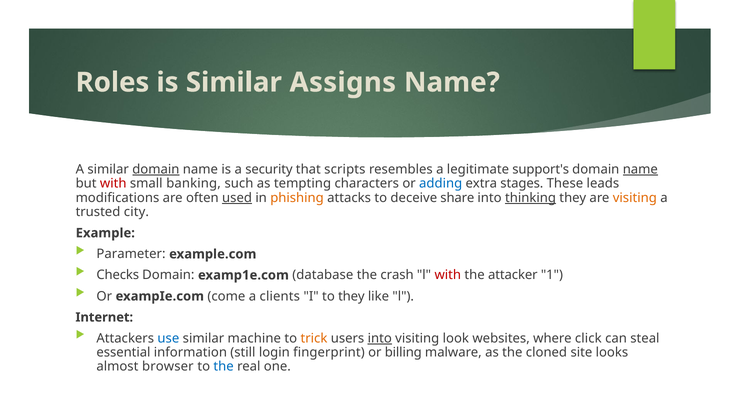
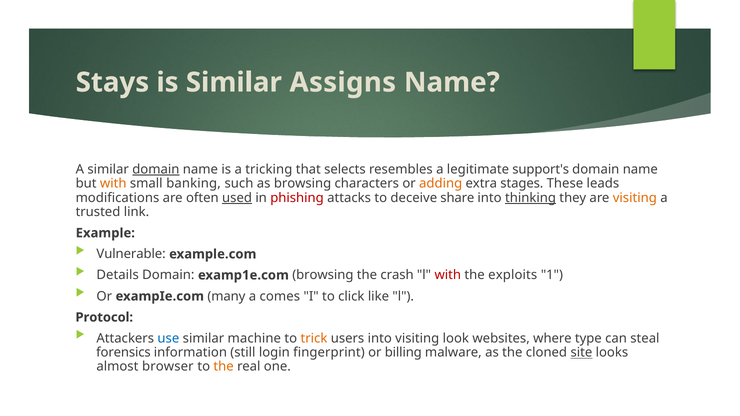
Roles: Roles -> Stays (112, 82)
security: security -> tricking (269, 170)
scripts: scripts -> selects (345, 170)
name underline: present -> none (640, 170)
with colour: red -> orange (113, 184)
as tempting: tempting -> browsing (303, 184)
adding colour: blue -> orange (441, 184)
phishing colour: orange -> red (297, 198)
city: city -> link (136, 212)
Parameter: Parameter -> Vulnerable (131, 254)
Checks: Checks -> Details (118, 275)
examp1e.com database: database -> browsing (323, 275)
attacker: attacker -> exploits (513, 275)
come: come -> many (226, 296)
clients: clients -> comes (280, 296)
to they: they -> click (351, 296)
Internet: Internet -> Protocol (104, 317)
into underline: present -> none (380, 339)
click: click -> type (588, 339)
essential: essential -> forensics (124, 353)
site underline: none -> present (581, 353)
the colour: blue -> orange (224, 367)
